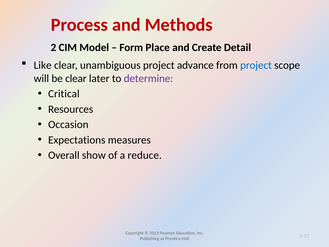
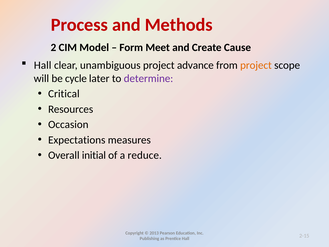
Place: Place -> Meet (158, 48)
Detail: Detail -> Cause (238, 48)
Like: Like -> Hall (43, 65)
project colour: blue -> orange (256, 65)
be clear: clear -> cycle (76, 78)
show: show -> initial (94, 155)
